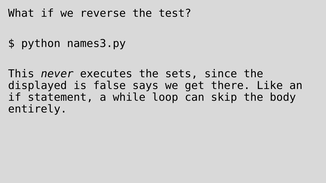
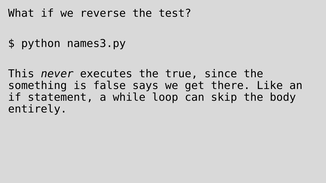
sets: sets -> true (181, 74)
displayed: displayed -> something (38, 86)
